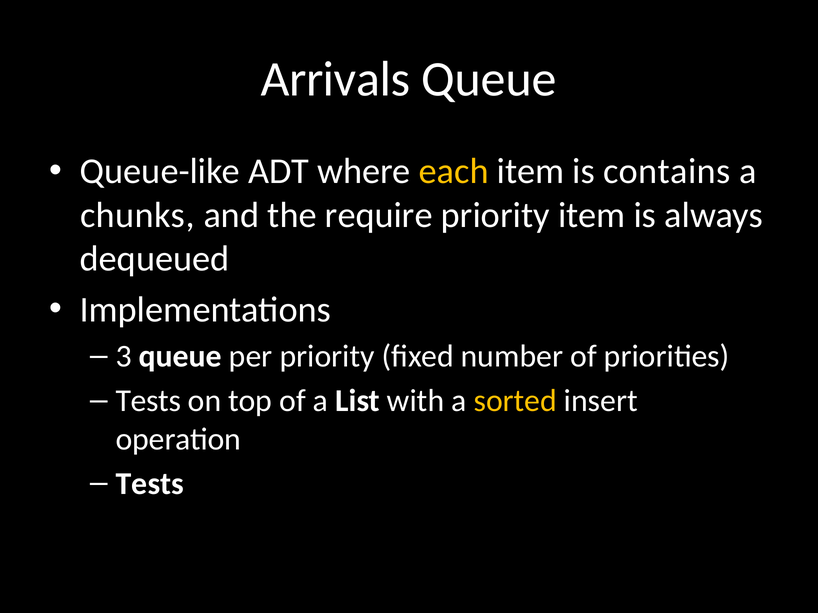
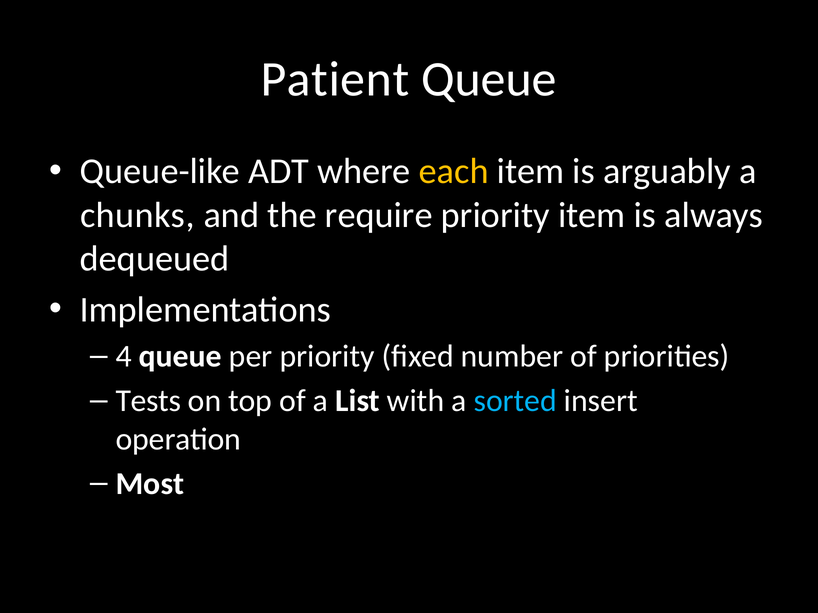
Arrivals: Arrivals -> Patient (335, 79)
contains: contains -> arguably (667, 172)
3: 3 -> 4 (124, 357)
sorted colour: yellow -> light blue (515, 401)
Tests: Tests -> Most (150, 484)
